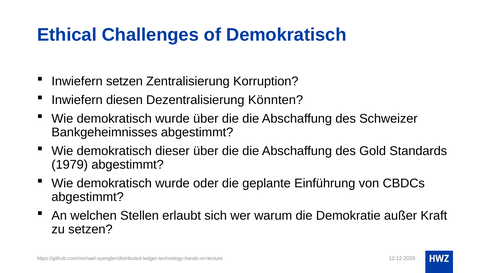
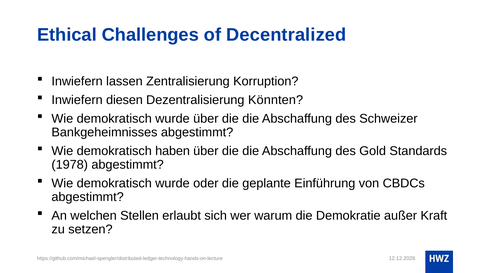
of Demokratisch: Demokratisch -> Decentralized (286, 35)
Inwiefern setzen: setzen -> lassen (124, 81)
dieser: dieser -> haben (173, 151)
1979: 1979 -> 1978 (70, 165)
